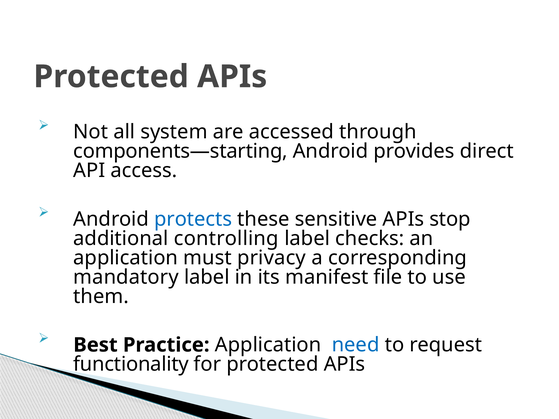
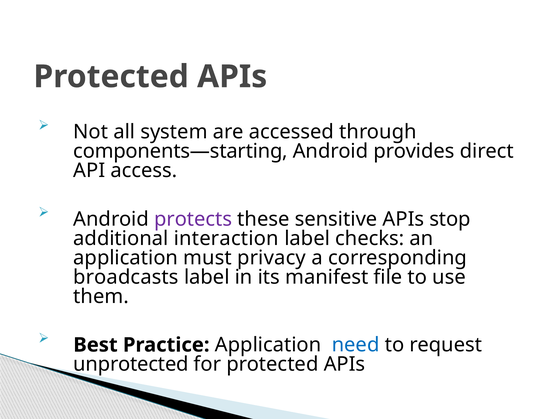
protects colour: blue -> purple (193, 219)
controlling: controlling -> interaction (226, 239)
mandatory: mandatory -> broadcasts (126, 277)
functionality: functionality -> unprotected (131, 365)
